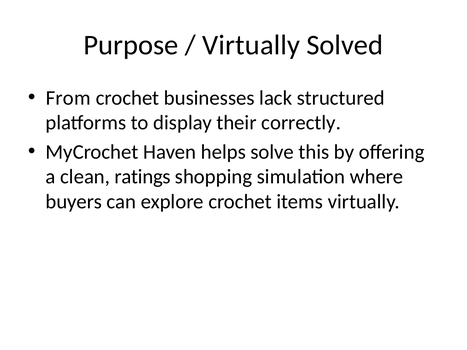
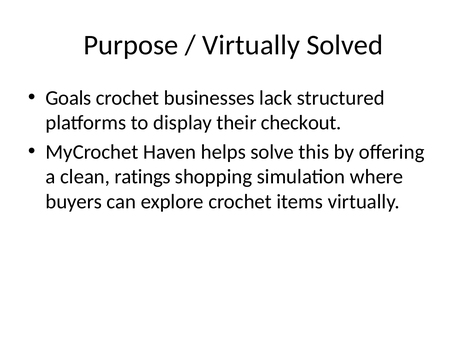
From: From -> Goals (68, 98)
correctly: correctly -> checkout (301, 123)
